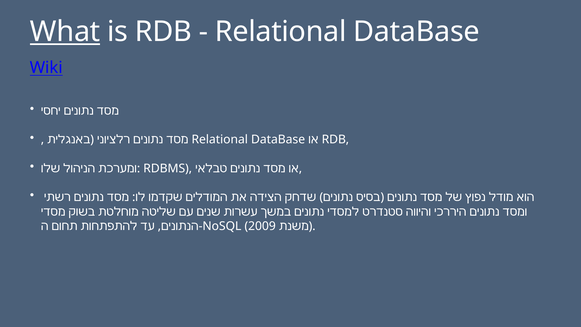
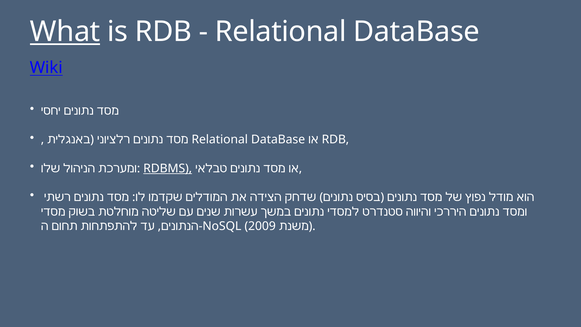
RDBMS underline: none -> present (168, 168)
